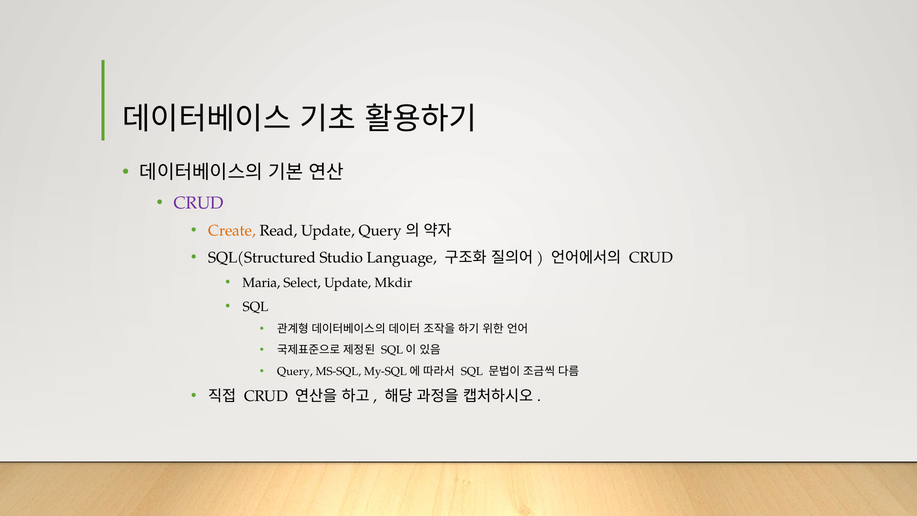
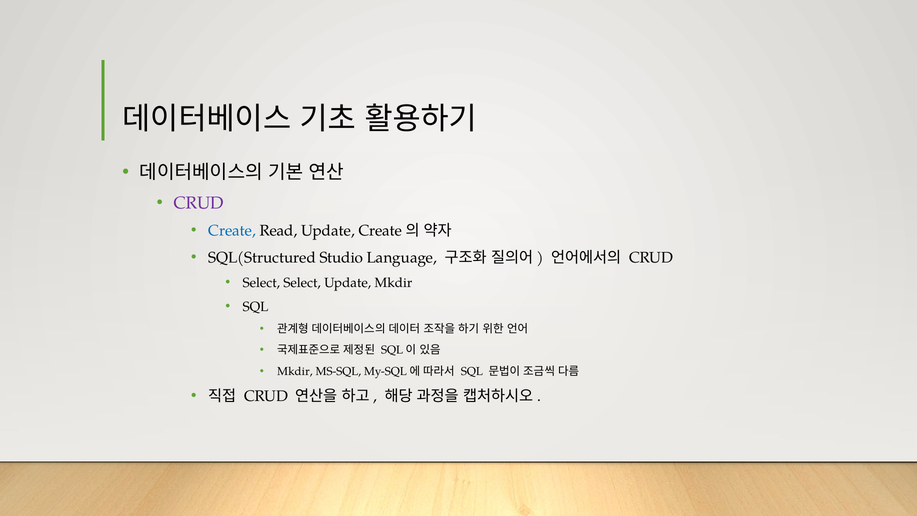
Create colour: orange -> blue (232, 231)
Update Query: Query -> Create (380, 231)
Maria: Maria -> Select (261, 282)
Query: Query -> Mkdir (295, 371)
